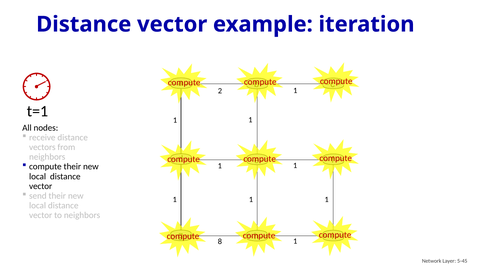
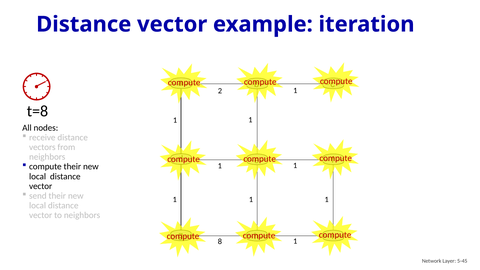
t=1: t=1 -> t=8 (37, 111)
